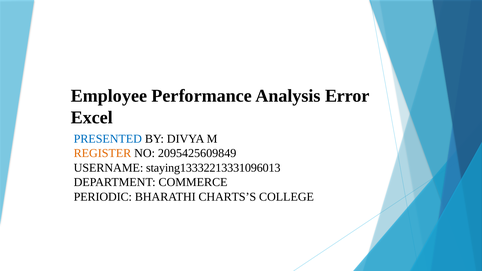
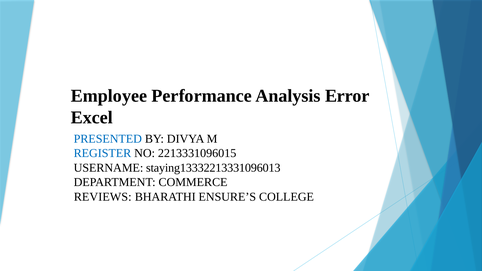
REGISTER colour: orange -> blue (102, 153)
2095425609849: 2095425609849 -> 2213331096015 (197, 153)
PERIODIC: PERIODIC -> REVIEWS (103, 197)
CHARTS’S: CHARTS’S -> ENSURE’S (227, 197)
